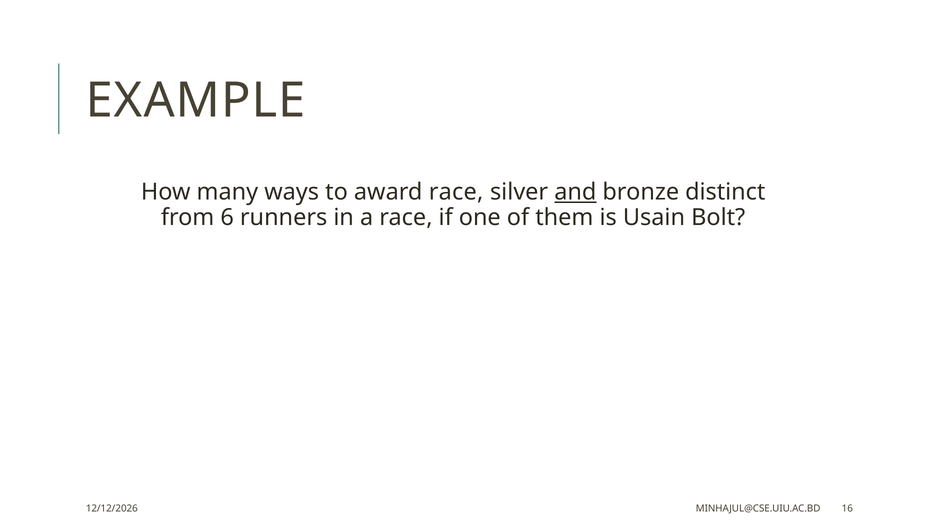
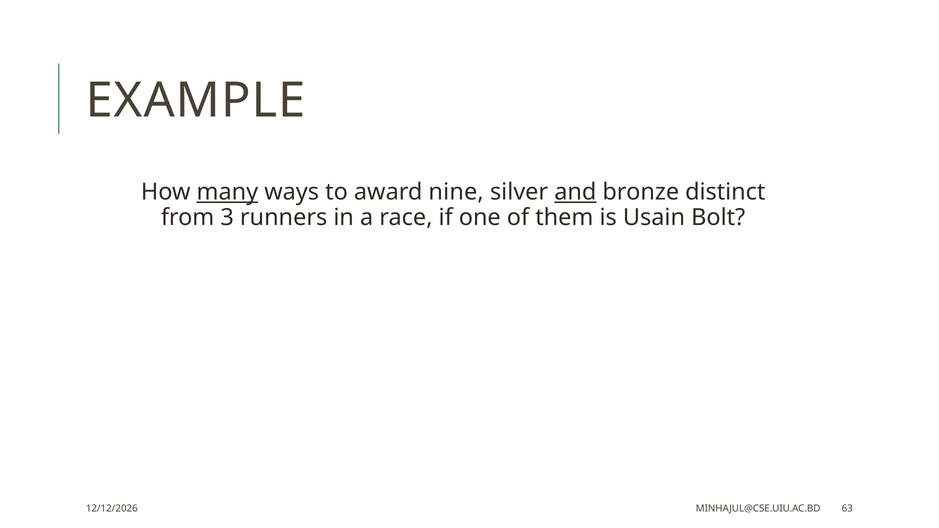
many underline: none -> present (227, 192)
award race: race -> nine (456, 192)
6: 6 -> 3 (227, 217)
16: 16 -> 63 (847, 509)
